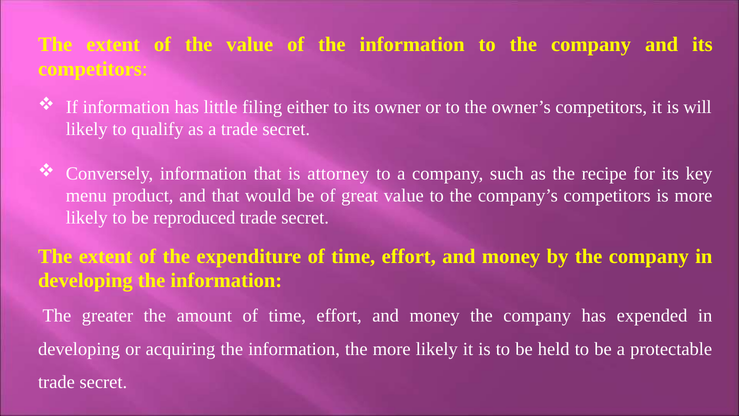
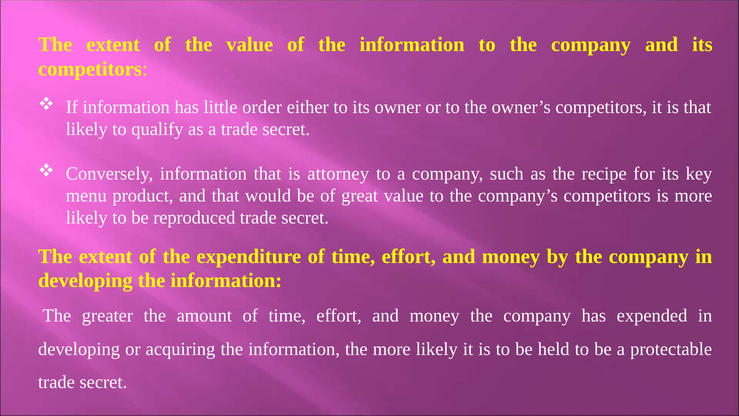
filing: filing -> order (262, 107)
is will: will -> that (697, 107)
